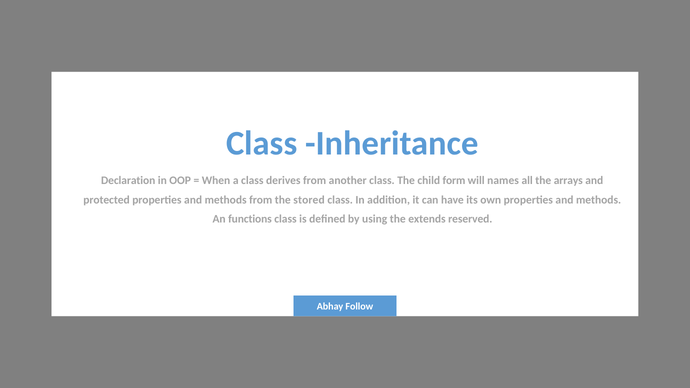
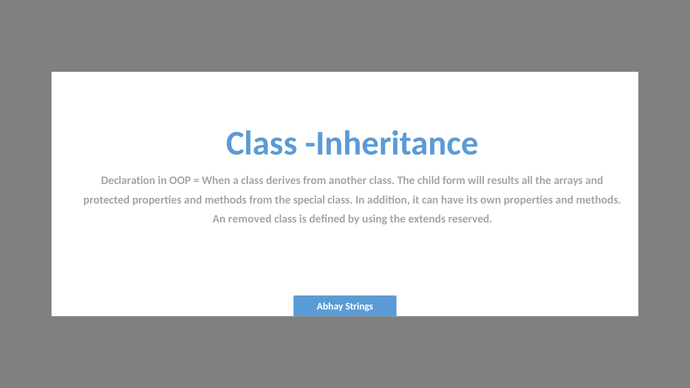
names: names -> results (503, 181)
stored: stored -> special (309, 200)
functions: functions -> removed (250, 219)
Follow: Follow -> Strings (359, 307)
